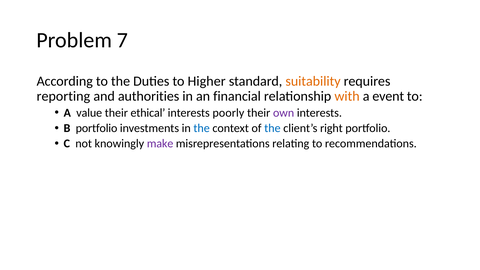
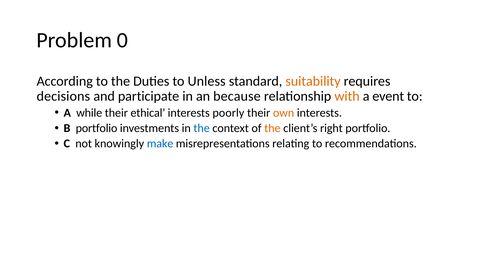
7: 7 -> 0 (122, 40)
Higher: Higher -> Unless (207, 81)
reporting: reporting -> decisions (63, 96)
authorities: authorities -> participate (149, 96)
financial: financial -> because (237, 96)
value: value -> while (89, 113)
own colour: purple -> orange (284, 113)
the colour: blue -> orange (272, 128)
make colour: purple -> blue (160, 144)
